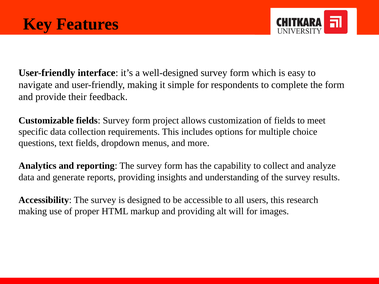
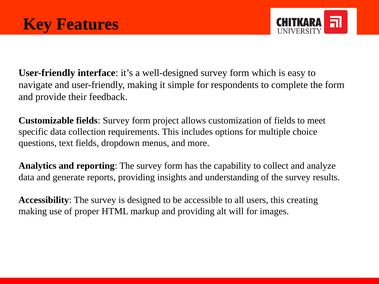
research: research -> creating (302, 200)
